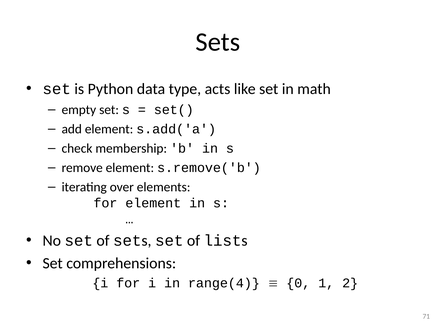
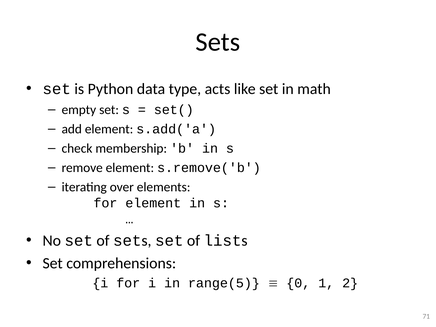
range(4: range(4 -> range(5 (224, 283)
